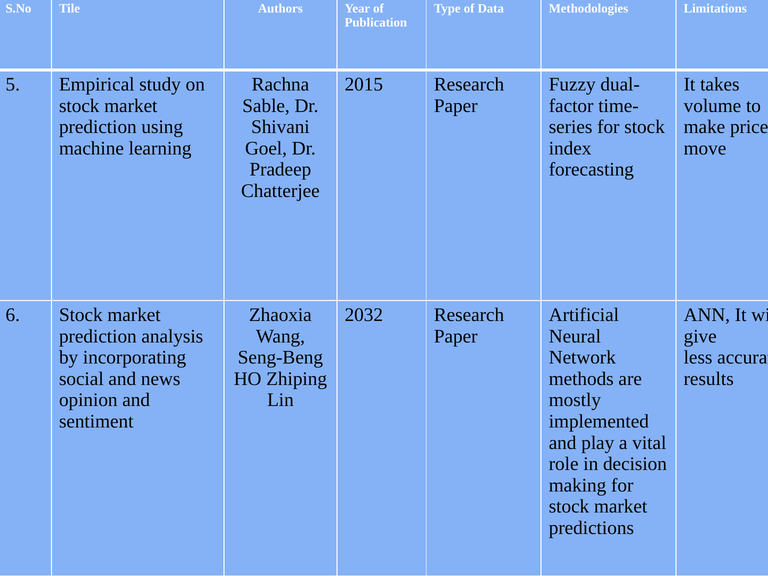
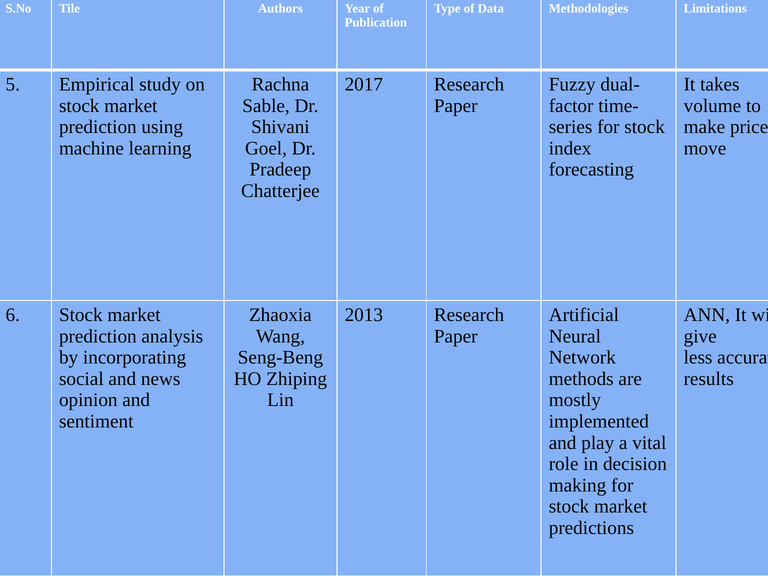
2015: 2015 -> 2017 (364, 84)
2032: 2032 -> 2013 (364, 315)
